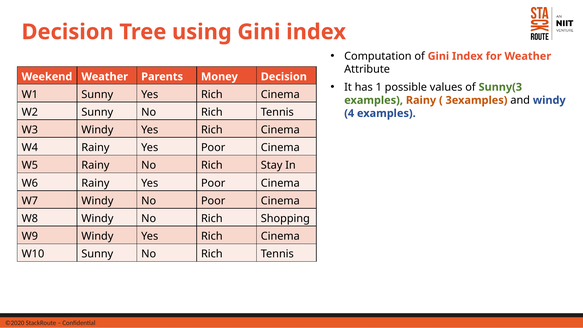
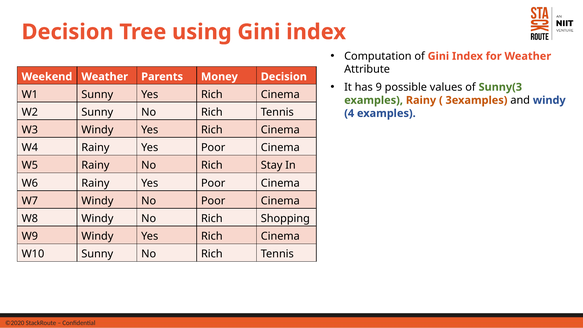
1: 1 -> 9 (379, 87)
